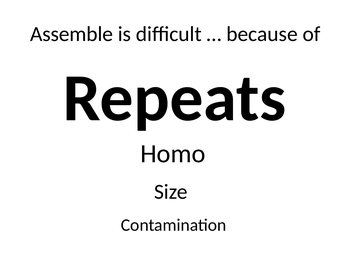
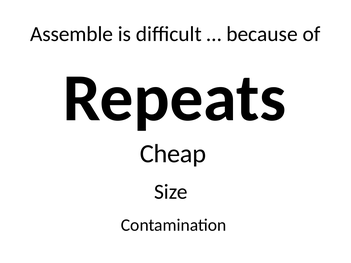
Homo: Homo -> Cheap (173, 154)
